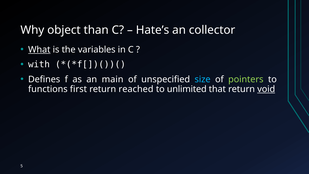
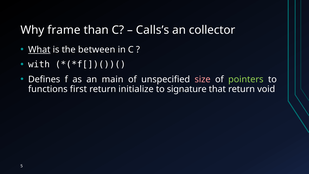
object: object -> frame (64, 30)
Hate’s: Hate’s -> Calls’s (152, 30)
variables: variables -> between (97, 50)
size colour: light blue -> pink (203, 79)
reached: reached -> initialize (136, 89)
unlimited: unlimited -> signature (187, 89)
void underline: present -> none (266, 89)
